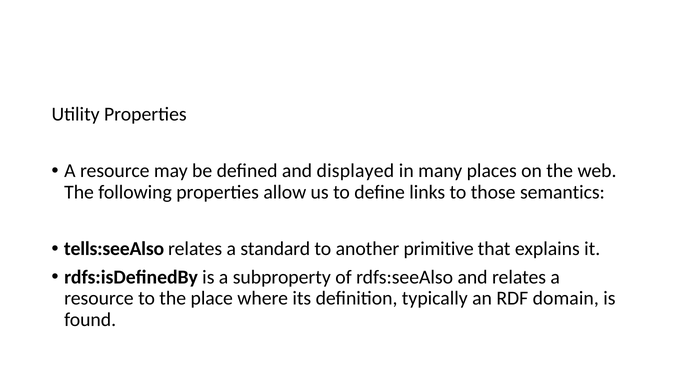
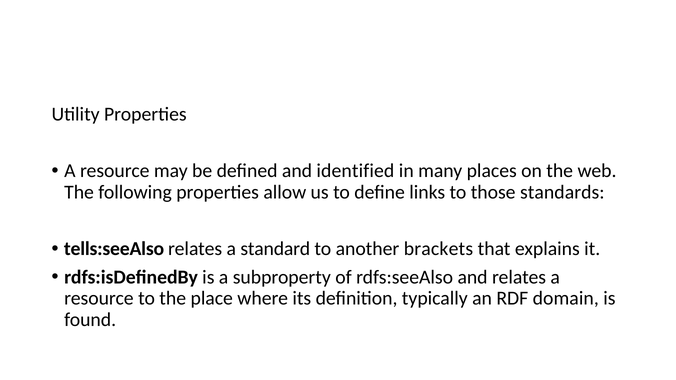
displayed: displayed -> identified (355, 171)
semantics: semantics -> standards (562, 192)
primitive: primitive -> brackets (438, 249)
